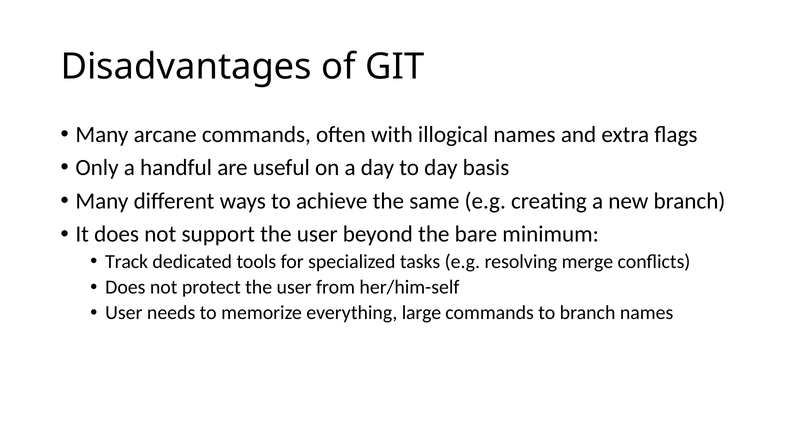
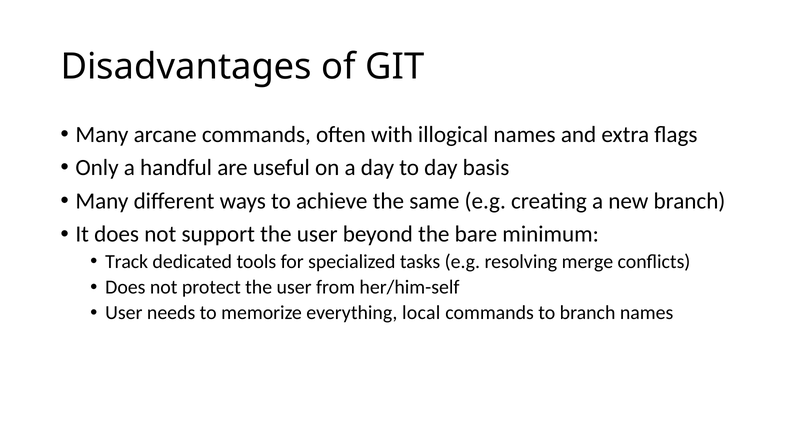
large: large -> local (421, 313)
